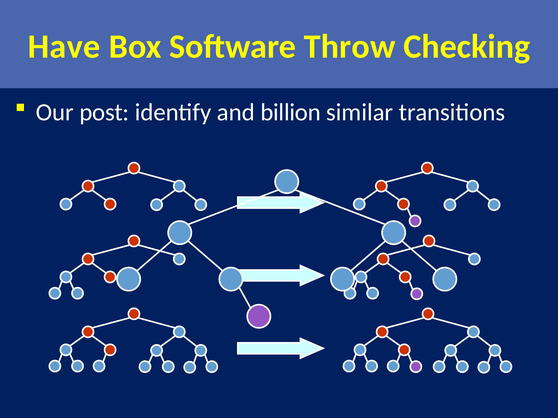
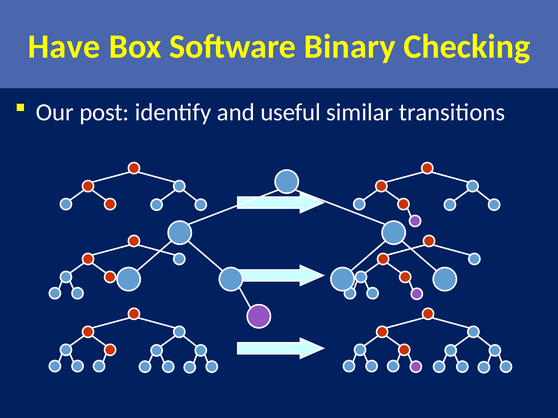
Throw: Throw -> Binary (350, 47)
billion: billion -> useful (291, 112)
